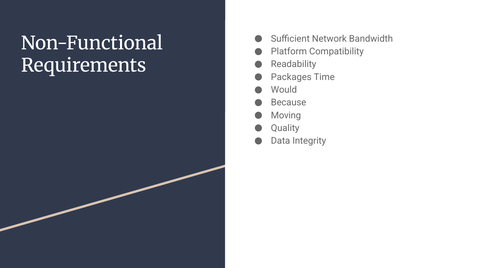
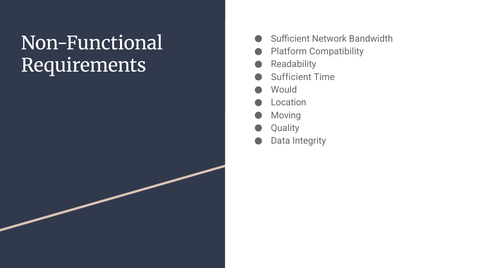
Packages: Packages -> Sufficient (291, 77)
Because: Because -> Location (289, 103)
